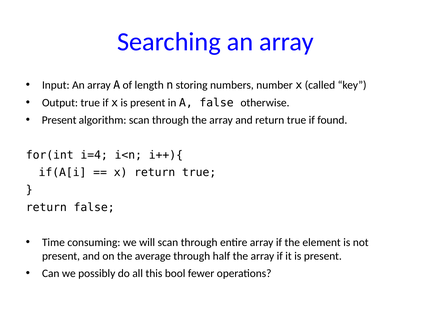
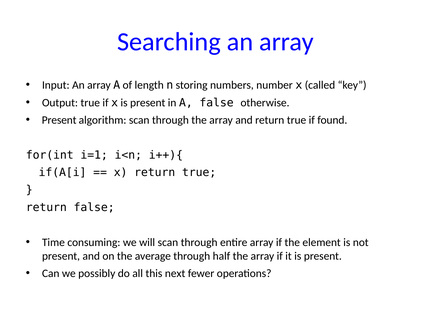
i=4: i=4 -> i=1 (94, 155)
bool: bool -> next (175, 274)
